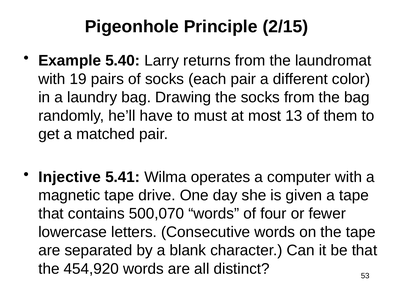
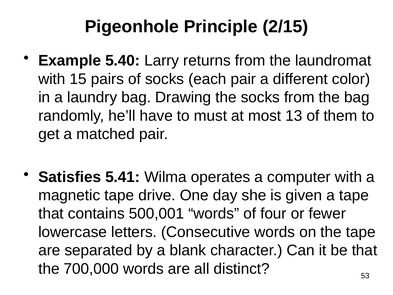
19: 19 -> 15 (78, 79)
Injective: Injective -> Satisfies (70, 177)
500,070: 500,070 -> 500,001 (157, 214)
454,920: 454,920 -> 700,000 (91, 269)
